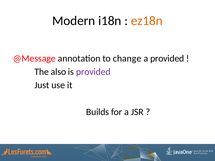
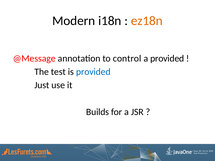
change: change -> control (127, 59)
also: also -> test (58, 72)
provided colour: purple -> blue (93, 72)
